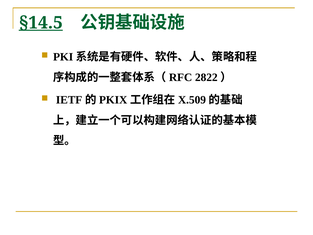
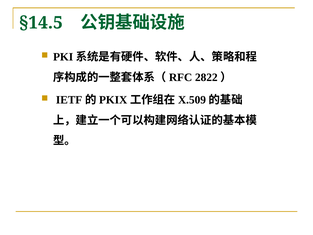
§14.5 underline: present -> none (41, 23)
